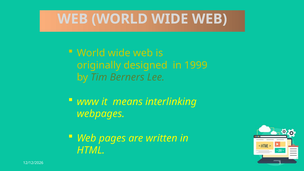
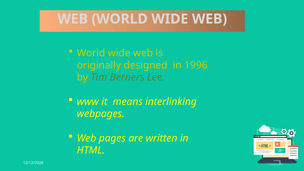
1999: 1999 -> 1996 (196, 65)
